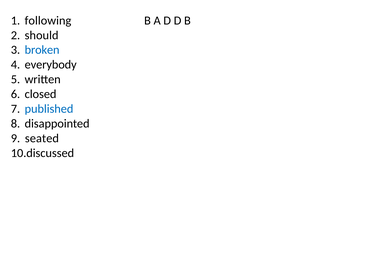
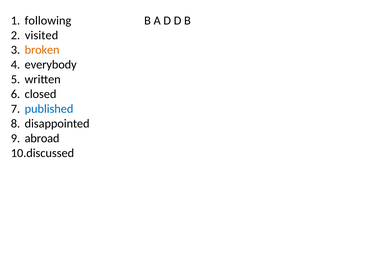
should: should -> visited (42, 35)
broken colour: blue -> orange (42, 50)
seated: seated -> abroad (42, 138)
